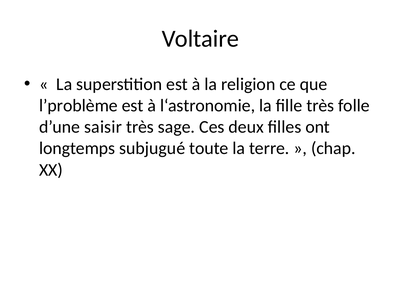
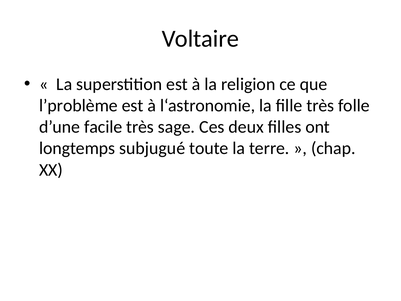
saisir: saisir -> facile (103, 127)
